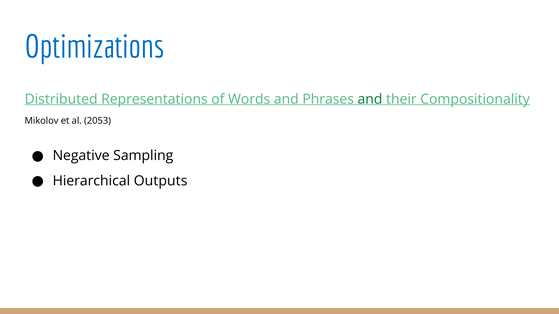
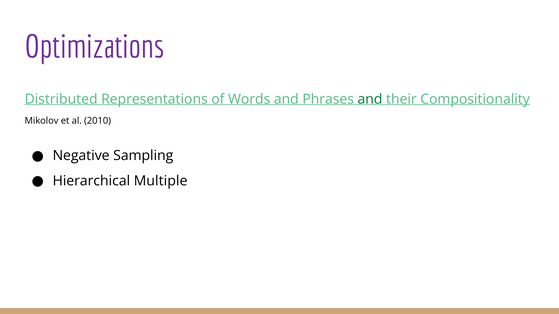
Optimizations colour: blue -> purple (95, 47)
2053: 2053 -> 2010 (98, 121)
Outputs: Outputs -> Multiple (161, 181)
